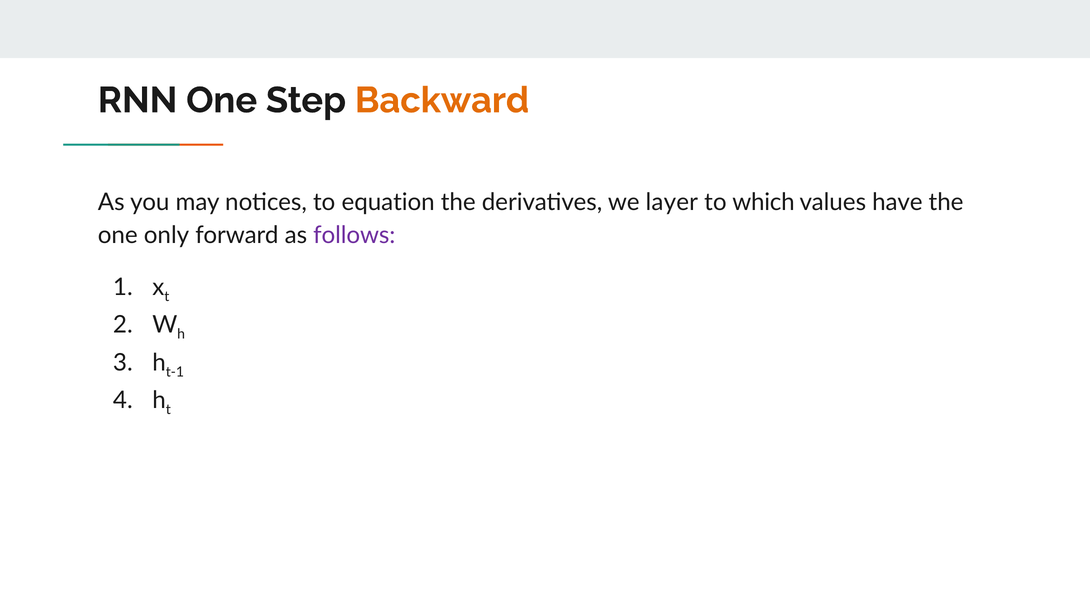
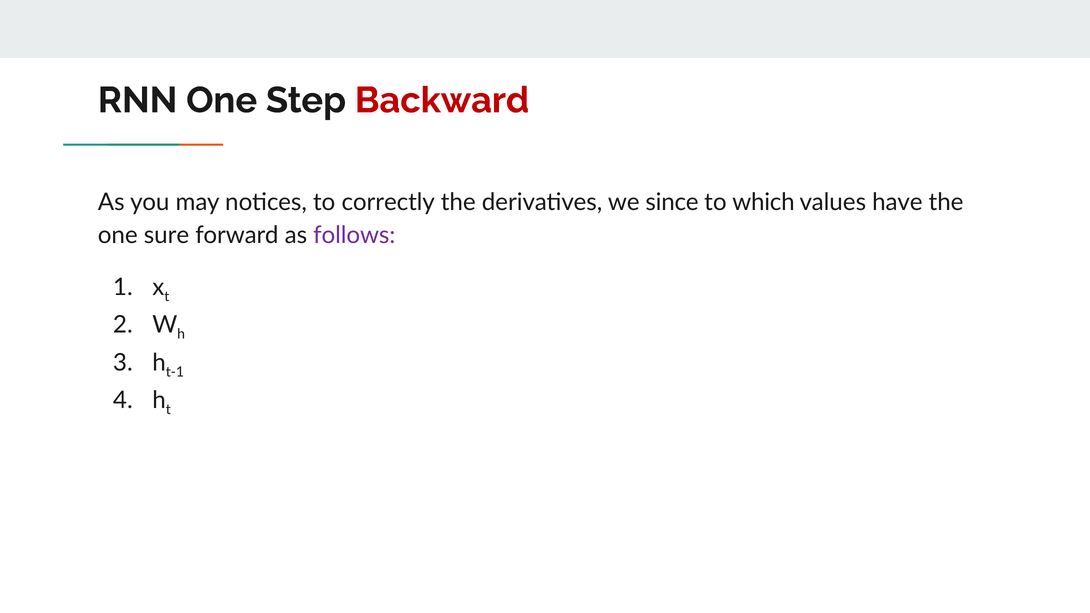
Backward colour: orange -> red (442, 100)
equation: equation -> correctly (388, 202)
layer: layer -> since (672, 202)
only: only -> sure (166, 235)
